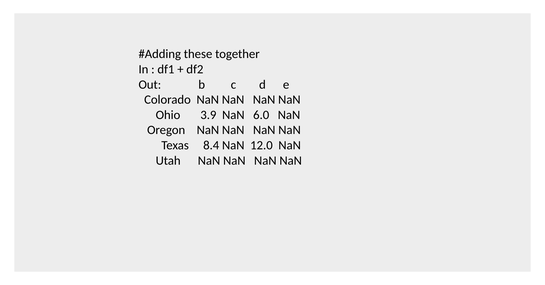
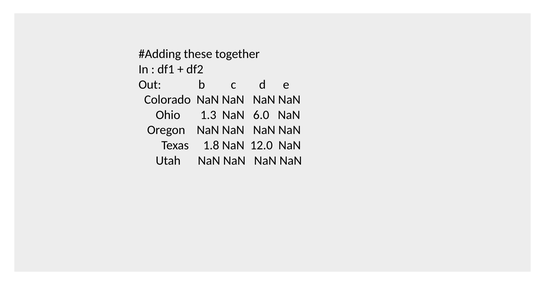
3.9: 3.9 -> 1.3 (208, 115)
8.4: 8.4 -> 1.8 (211, 145)
